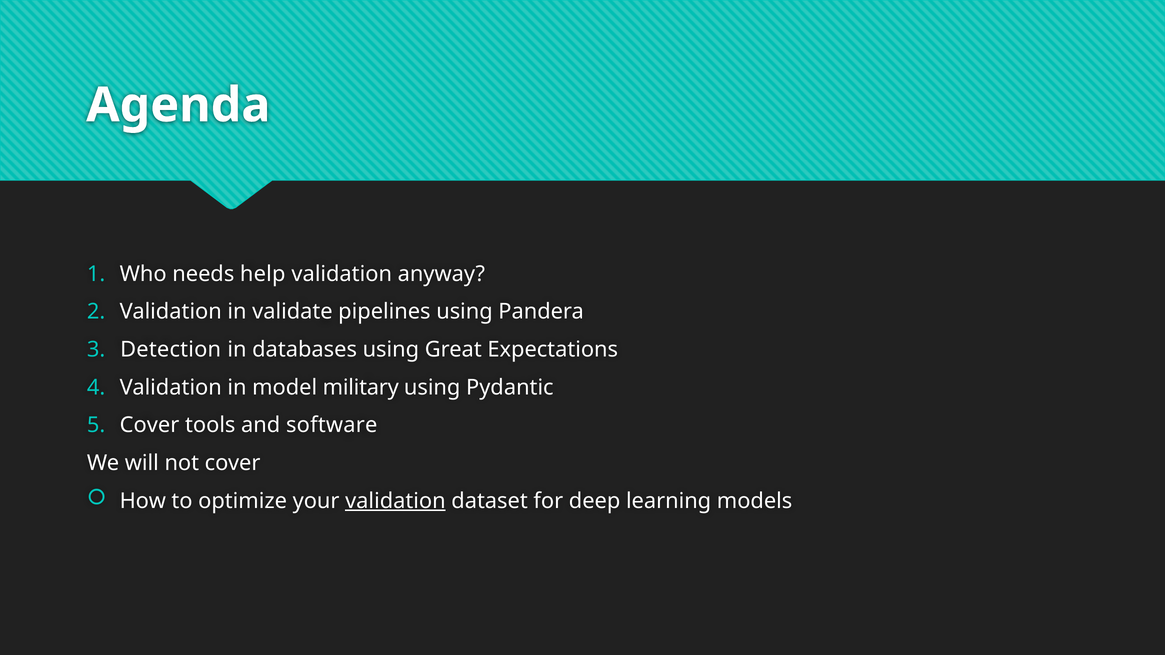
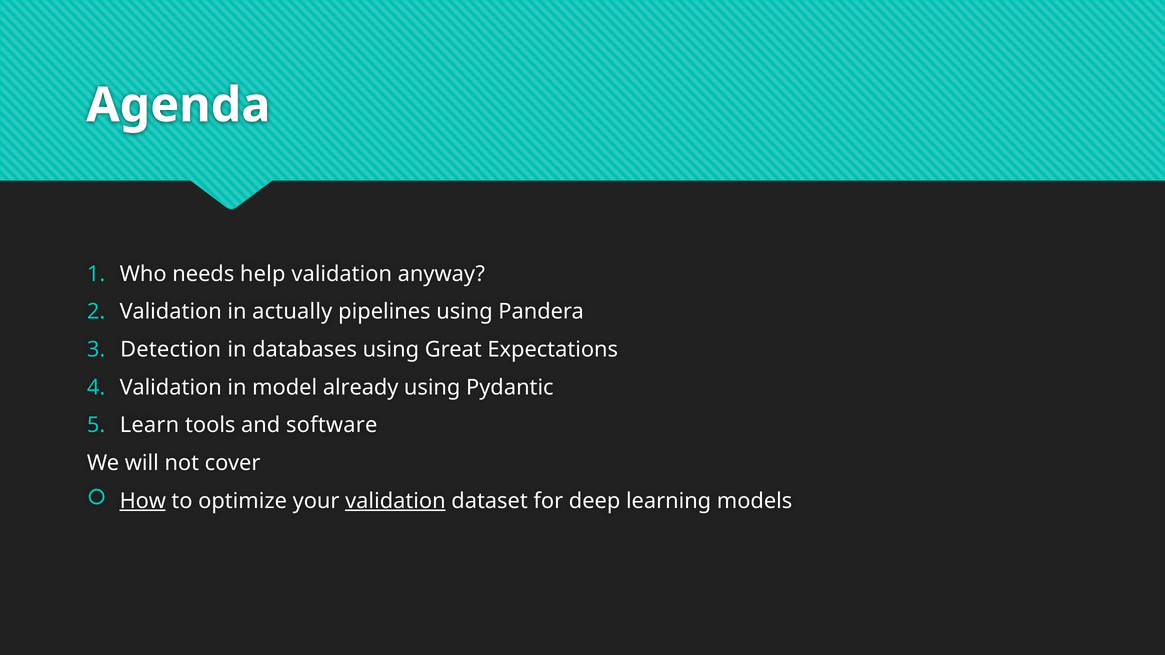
validate: validate -> actually (292, 312)
military: military -> already (361, 388)
Cover: Cover -> Learn (149, 425)
How underline: none -> present (143, 501)
